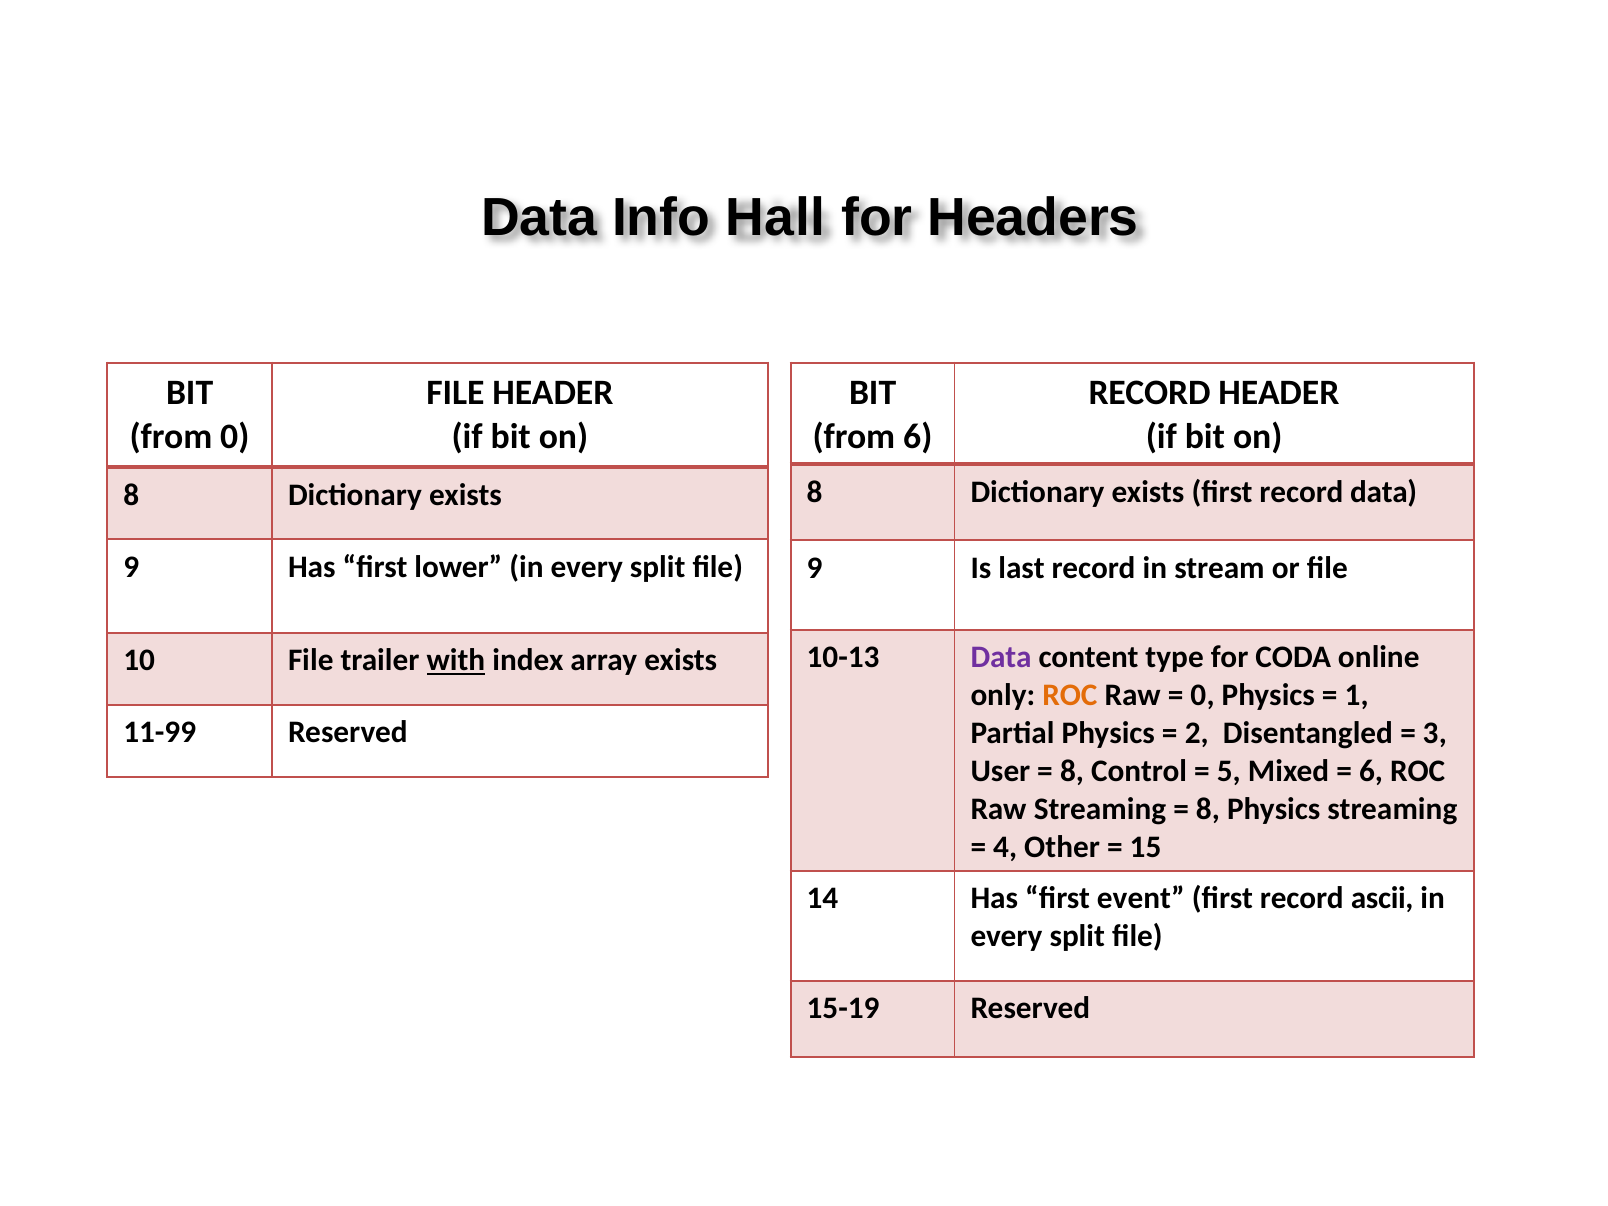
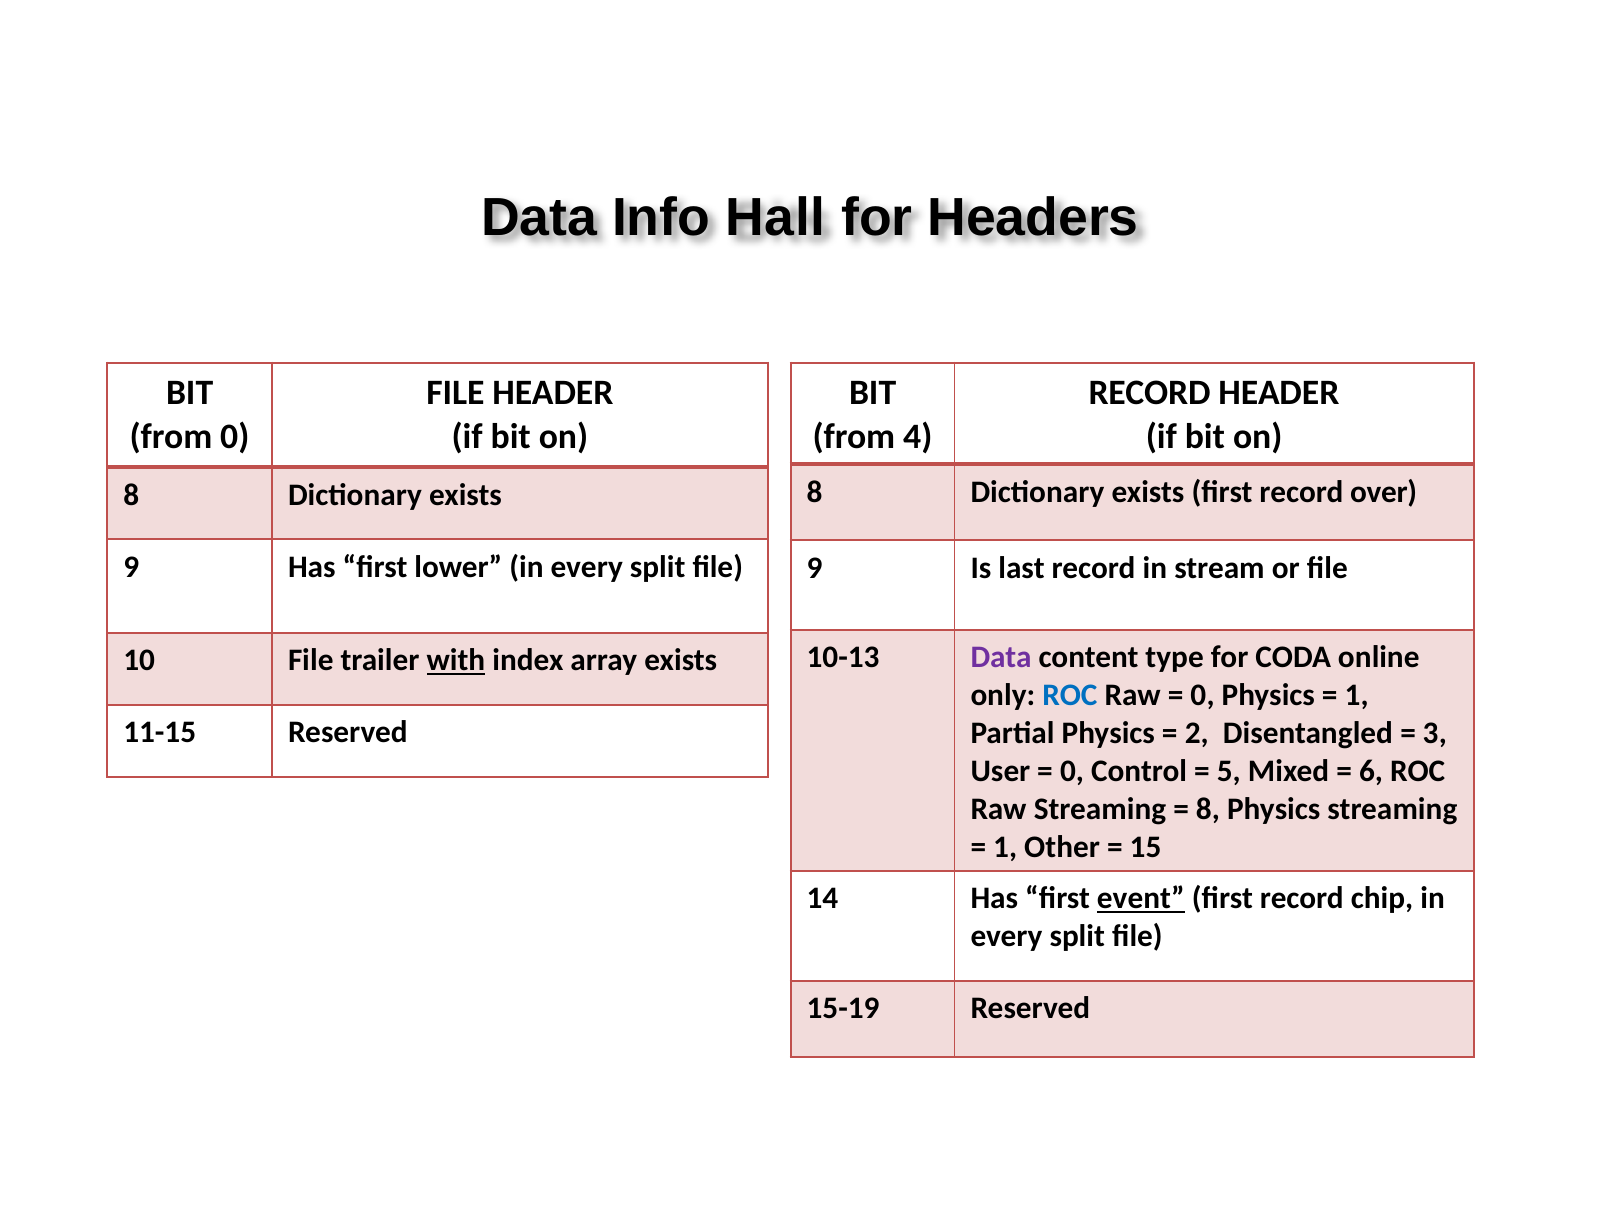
from 6: 6 -> 4 (918, 437)
record data: data -> over (1384, 492)
ROC colour: orange -> blue (1070, 695)
11-99: 11-99 -> 11-15 (160, 733)
8: 8 -> 0 (1072, 771)
4: 4 -> 1 (1005, 847)
event underline: none -> present (1141, 899)
ascii: ascii -> chip (1382, 899)
